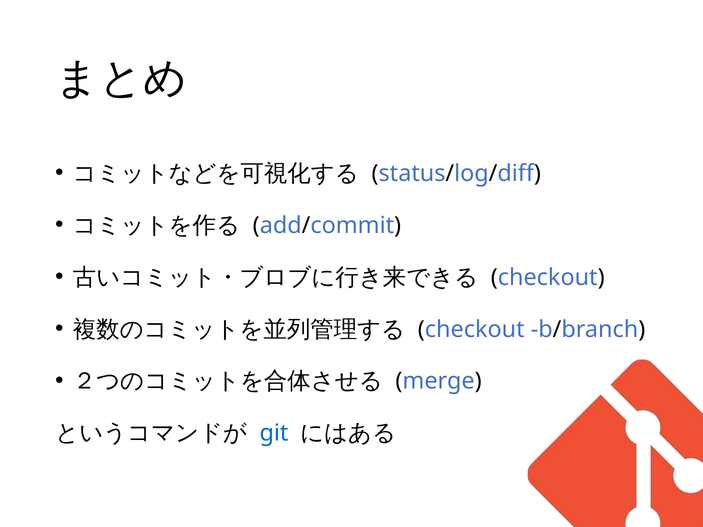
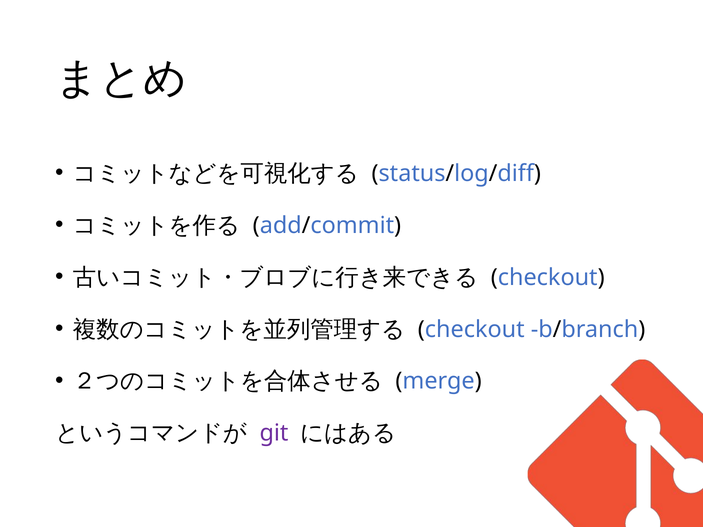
git colour: blue -> purple (274, 433)
